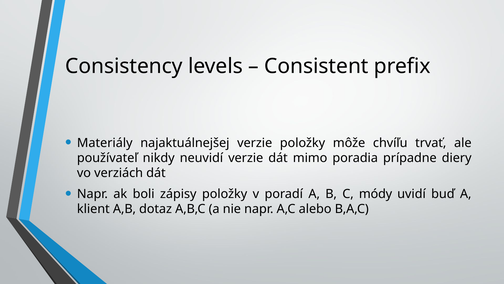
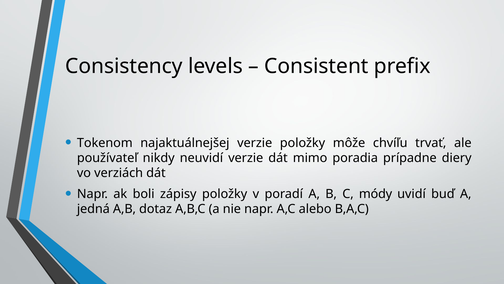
Materiály: Materiály -> Tokenom (105, 143)
klient: klient -> jedná (93, 209)
